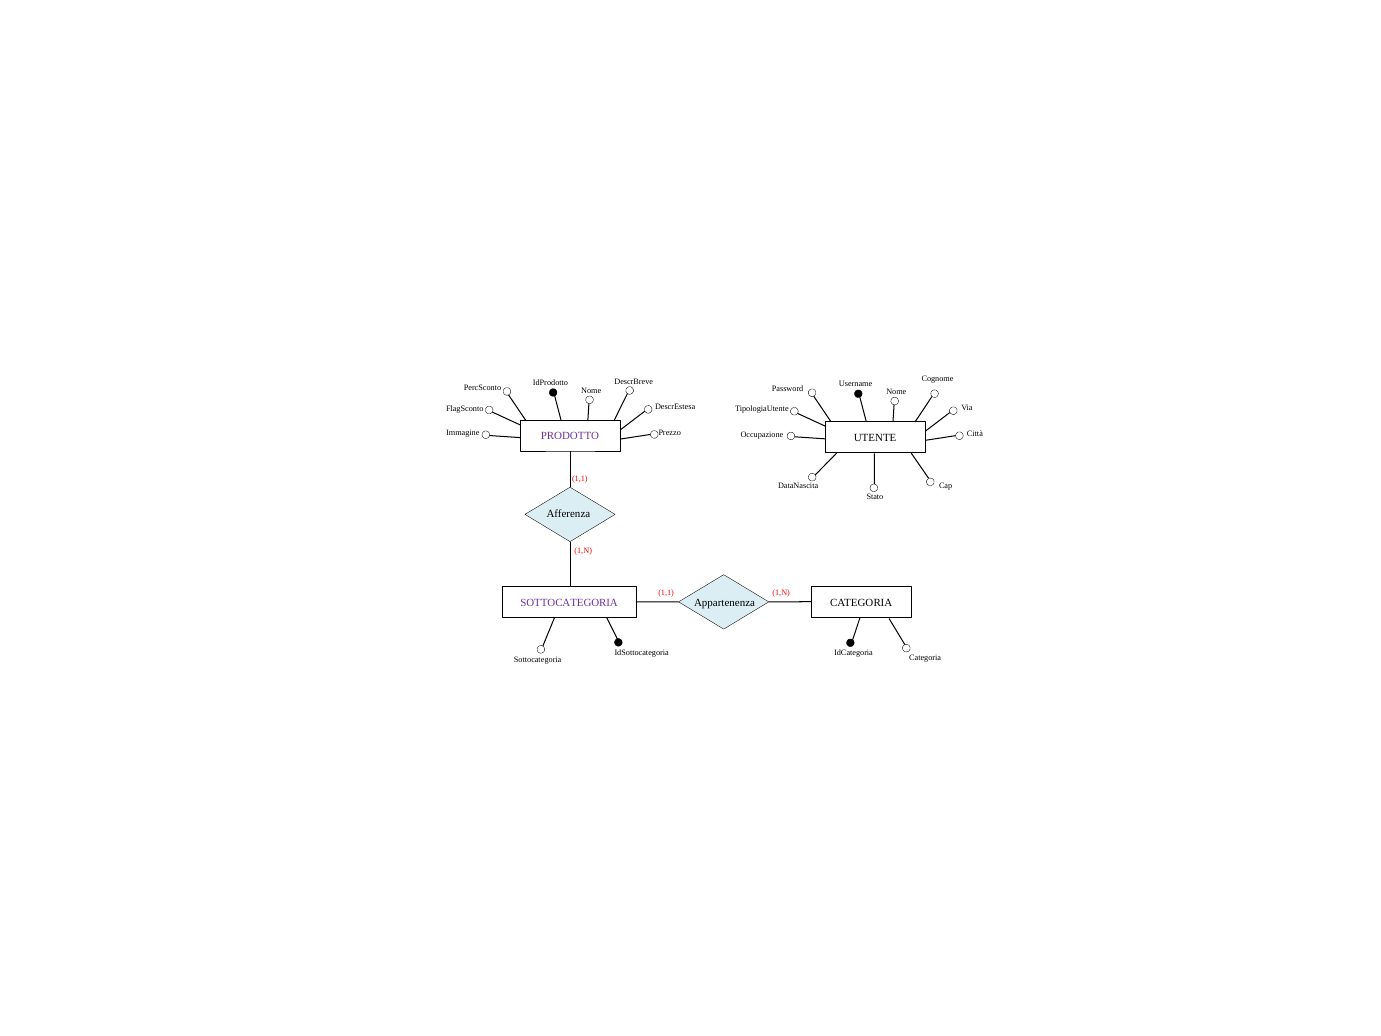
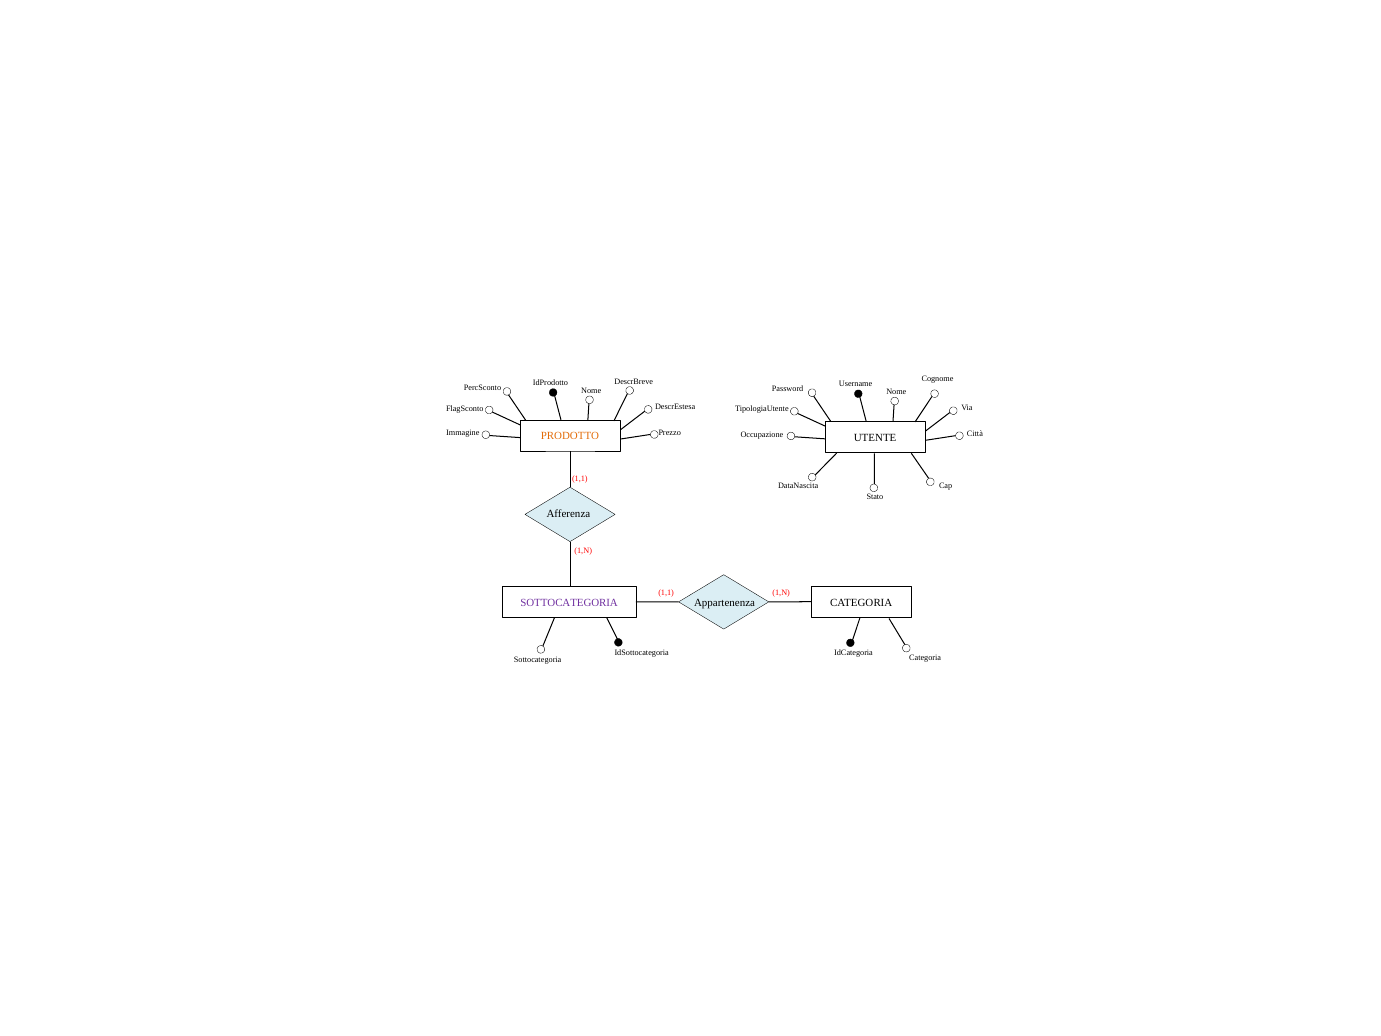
PRODOTTO colour: purple -> orange (570, 436)
